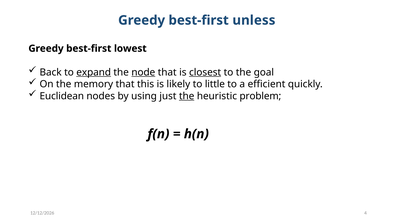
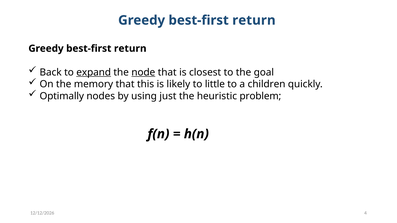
unless: unless -> return (254, 20)
lowest: lowest -> return (130, 49)
closest underline: present -> none (205, 72)
efficient: efficient -> children (267, 84)
Euclidean: Euclidean -> Optimally (62, 96)
the underline: present -> none (187, 96)
